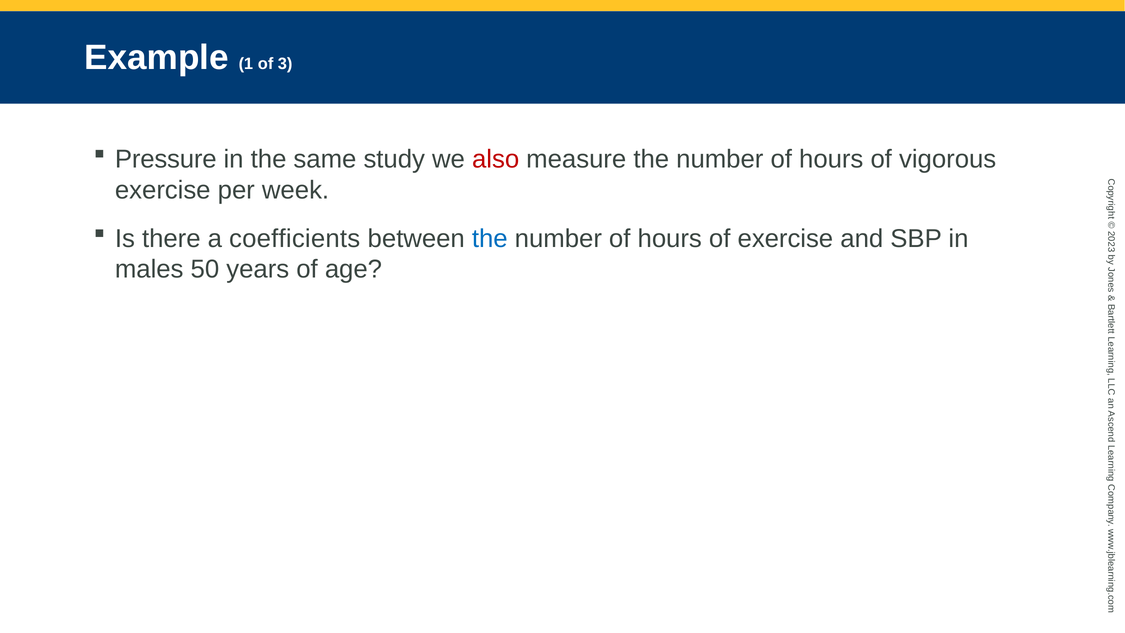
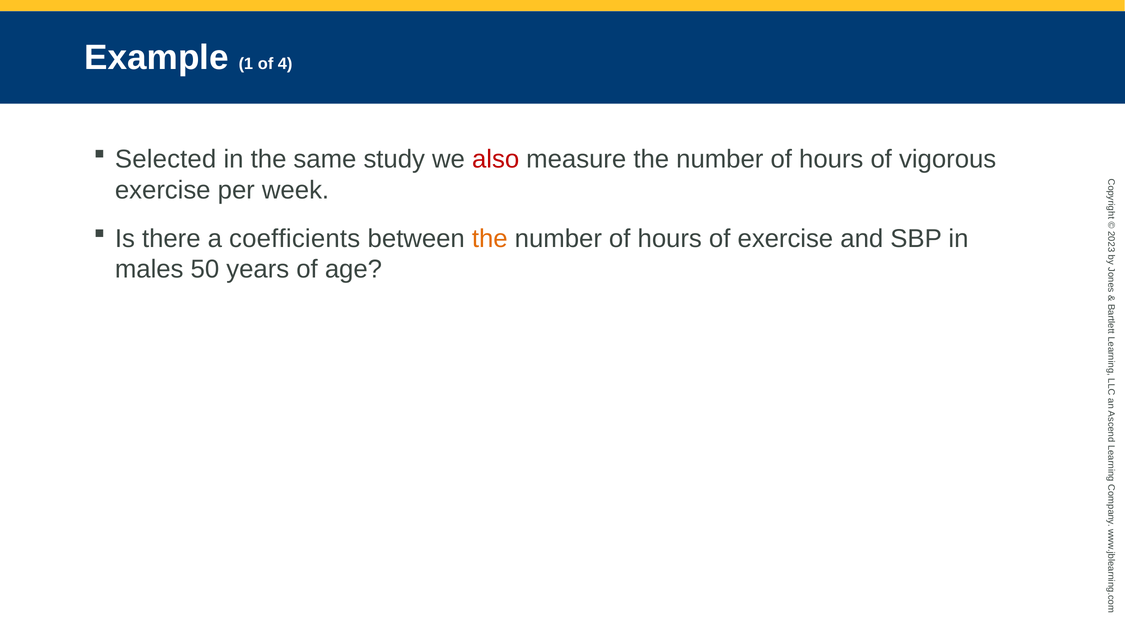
of 3: 3 -> 4 (285, 64)
Pressure: Pressure -> Selected (166, 159)
the colour: blue -> orange (490, 238)
